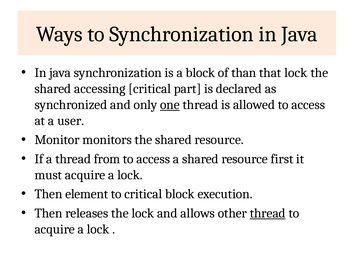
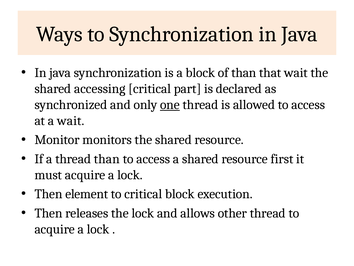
that lock: lock -> wait (296, 73)
a user: user -> wait (71, 120)
thread from: from -> than (107, 159)
thread underline: present -> none (268, 213)
